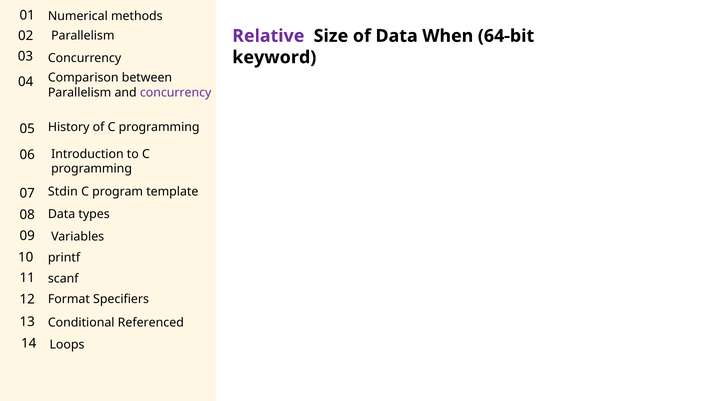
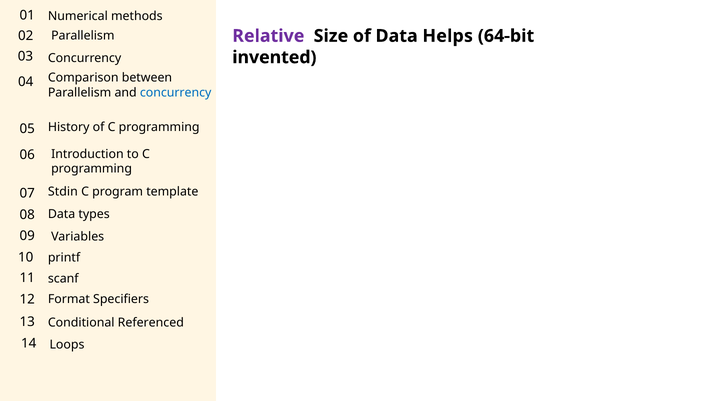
When: When -> Helps (448, 36)
keyword: keyword -> invented (274, 57)
concurrency colour: purple -> blue (176, 93)
